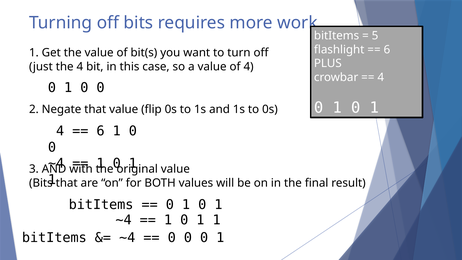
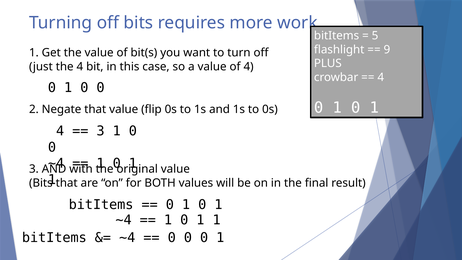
6: 6 -> 9 (387, 50)
6: 6 -> 3 (101, 131)
